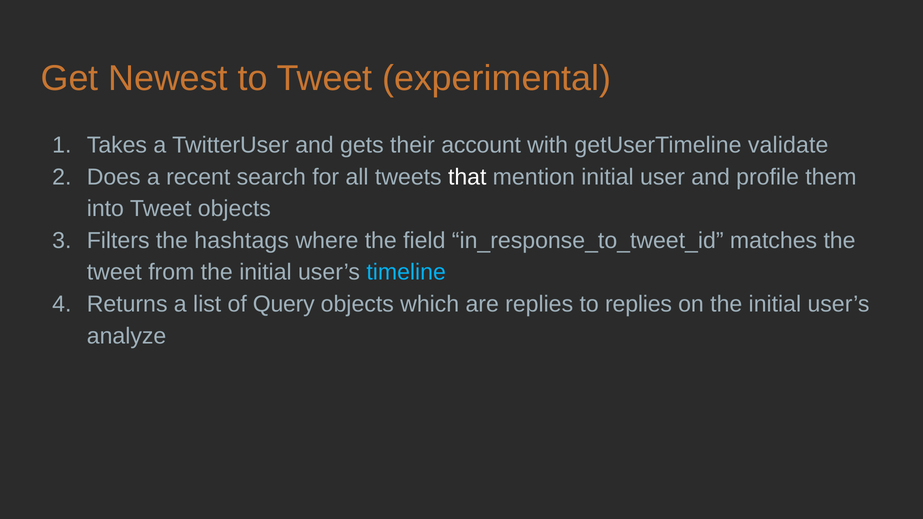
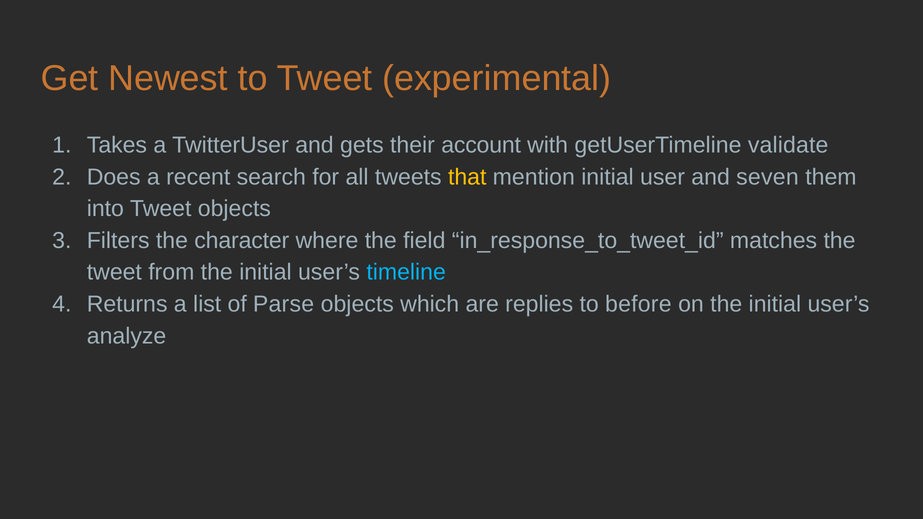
that colour: white -> yellow (467, 177)
profile: profile -> seven (767, 177)
hashtags: hashtags -> character (242, 241)
Query: Query -> Parse (284, 304)
to replies: replies -> before (638, 304)
